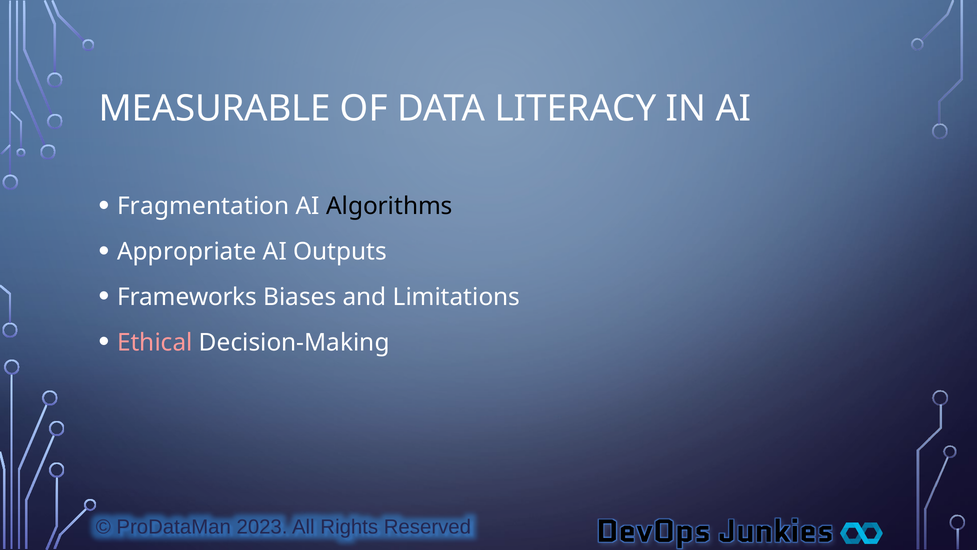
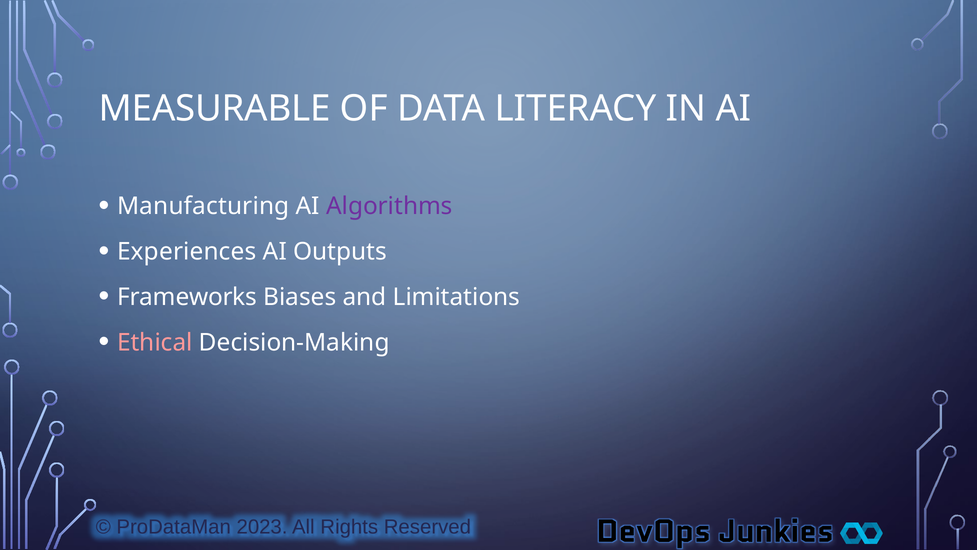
Fragmentation: Fragmentation -> Manufacturing (203, 206)
Algorithms colour: black -> purple (389, 206)
Appropriate: Appropriate -> Experiences (187, 252)
